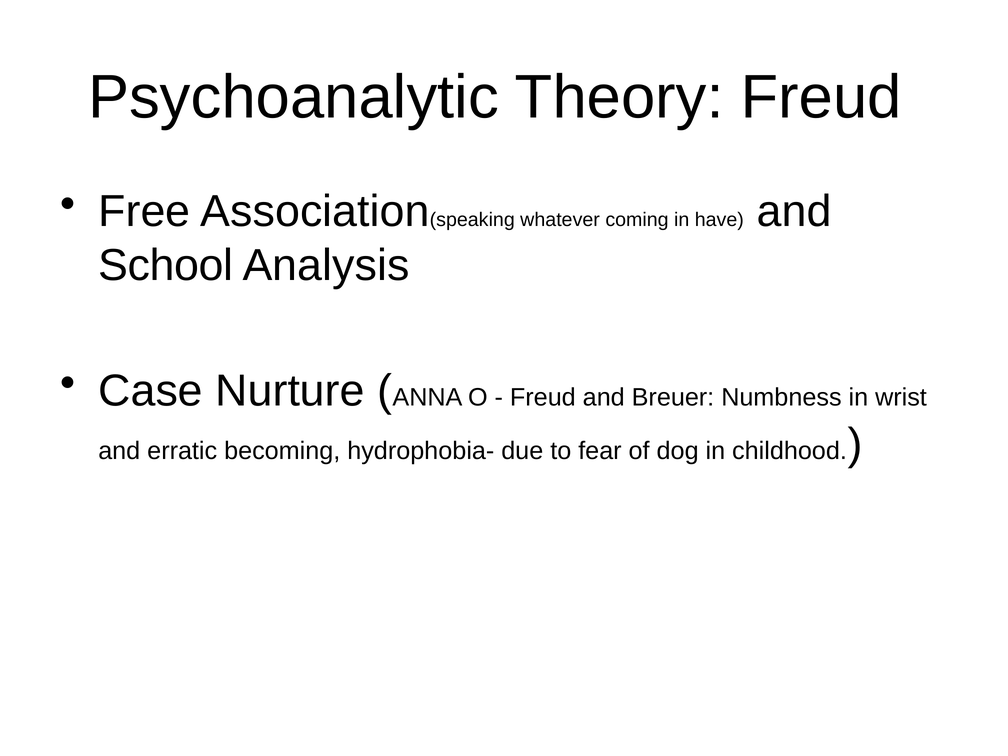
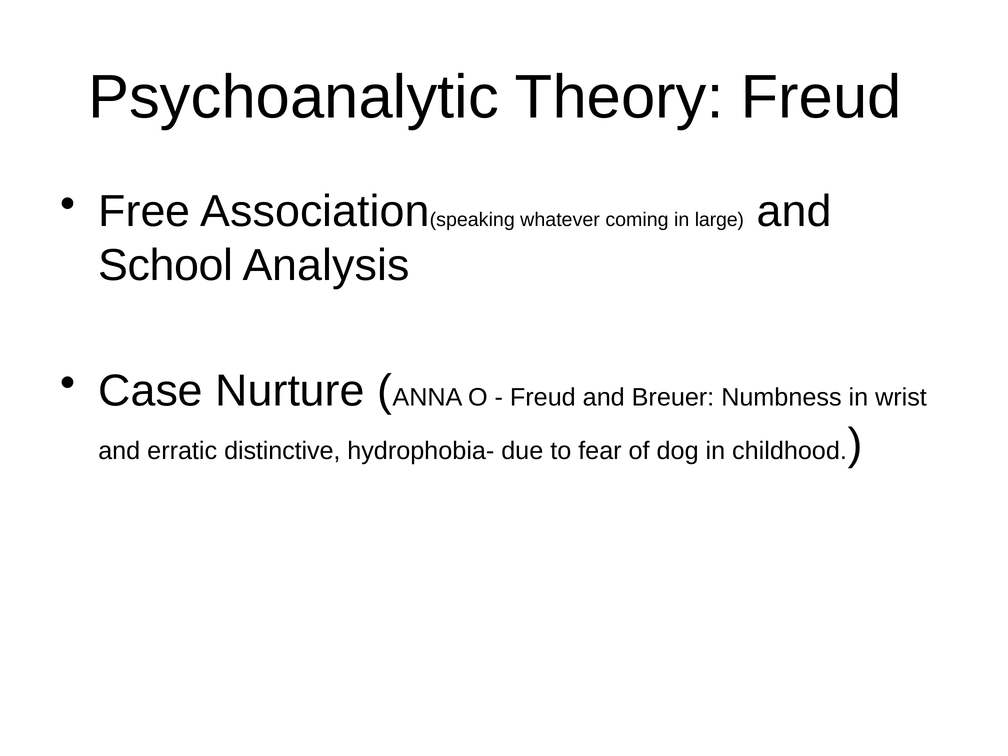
have: have -> large (719, 220)
becoming: becoming -> distinctive (282, 451)
